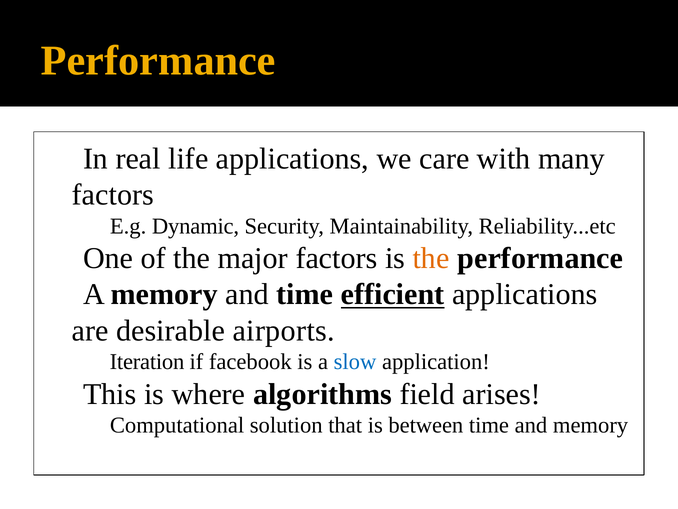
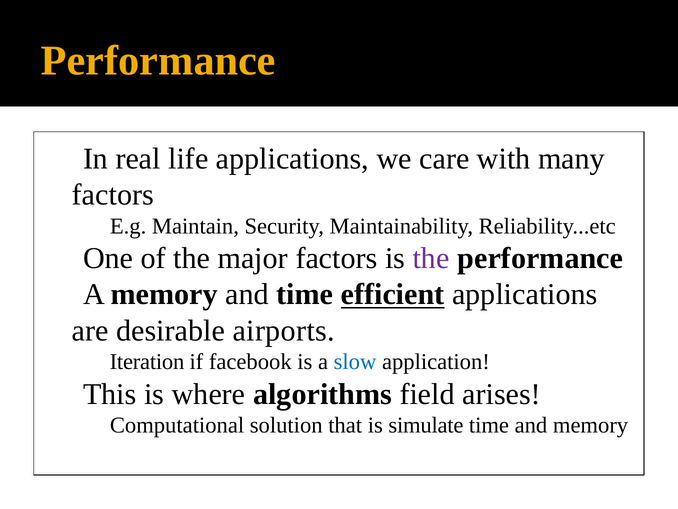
Dynamic: Dynamic -> Maintain (195, 226)
the colour: orange -> purple (431, 258)
between: between -> simulate (426, 425)
